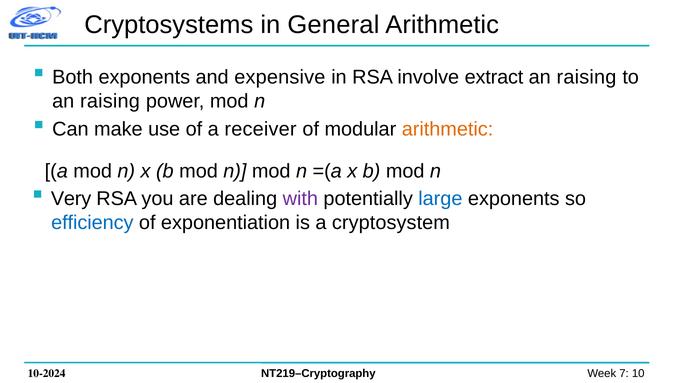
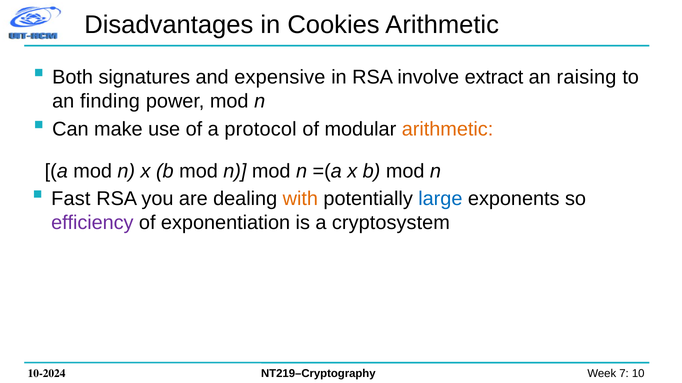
Cryptosystems: Cryptosystems -> Disadvantages (169, 25)
General: General -> Cookies (334, 25)
Both exponents: exponents -> signatures (144, 78)
raising: raising -> finding (110, 101)
receiver: receiver -> protocol (261, 129)
Very: Very -> Fast (71, 199)
with colour: purple -> orange (300, 199)
efficiency colour: blue -> purple (92, 223)
